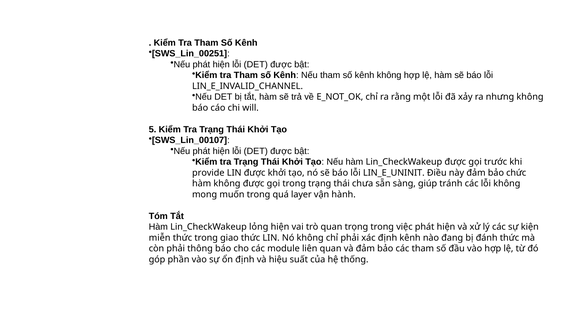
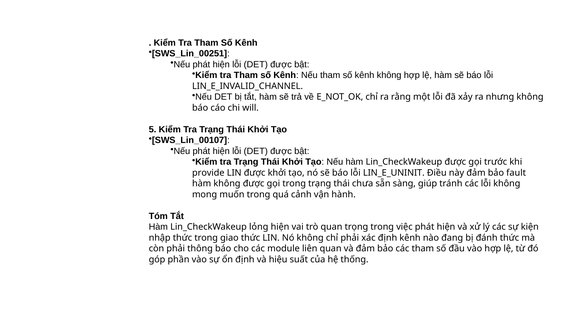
chức: chức -> fault (516, 173)
layer: layer -> cảnh (301, 194)
miễn: miễn -> nhập (160, 238)
